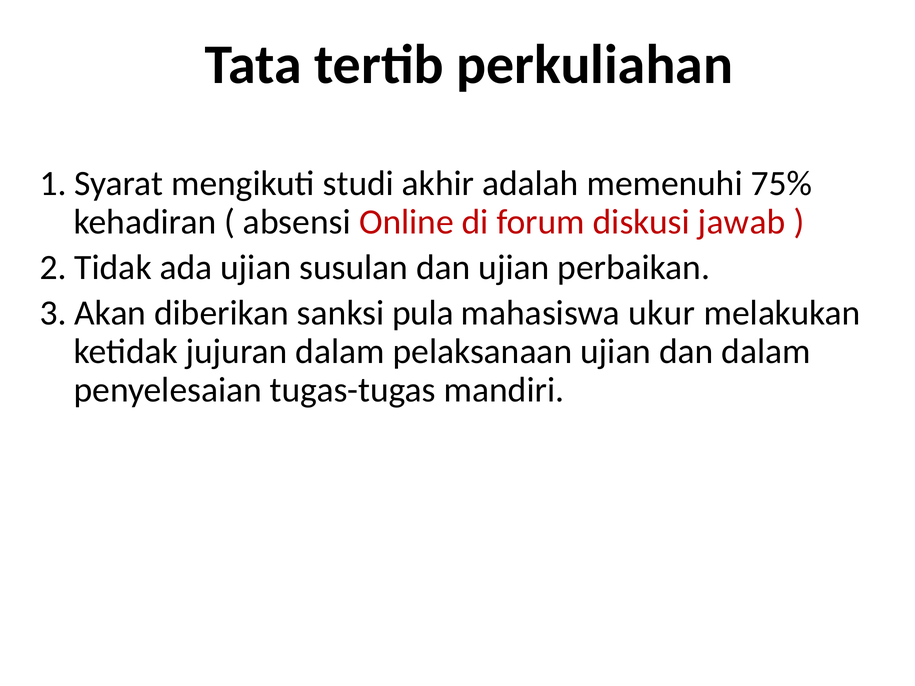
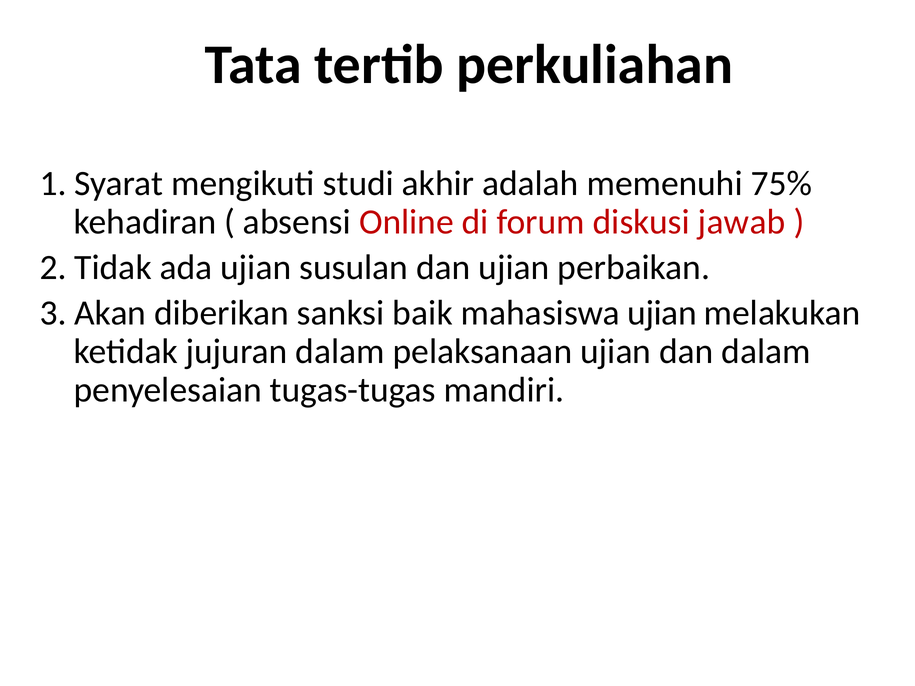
pula: pula -> baik (423, 313)
mahasiswa ukur: ukur -> ujian (662, 313)
